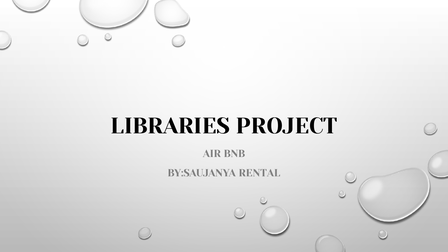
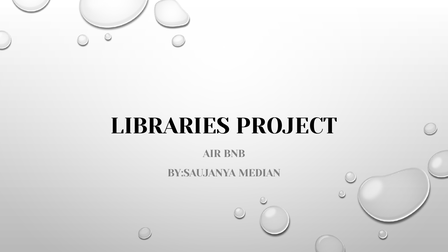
RENTAL: RENTAL -> MEDIAN (260, 173)
